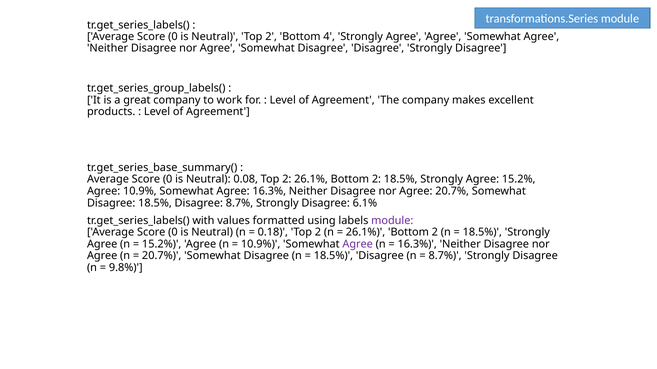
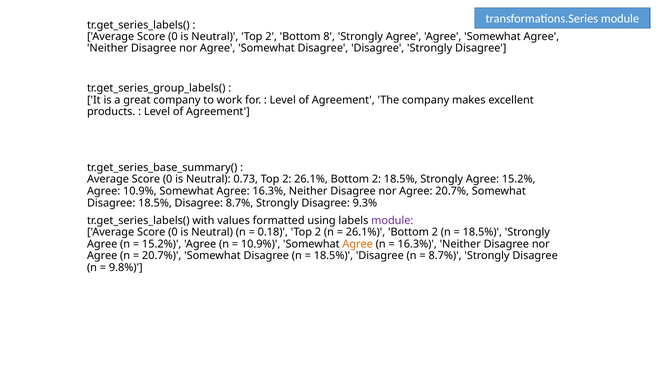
4: 4 -> 8 (329, 37)
0.08: 0.08 -> 0.73 (246, 180)
6.1%: 6.1% -> 9.3% (365, 203)
Agree colour: purple -> orange (358, 244)
